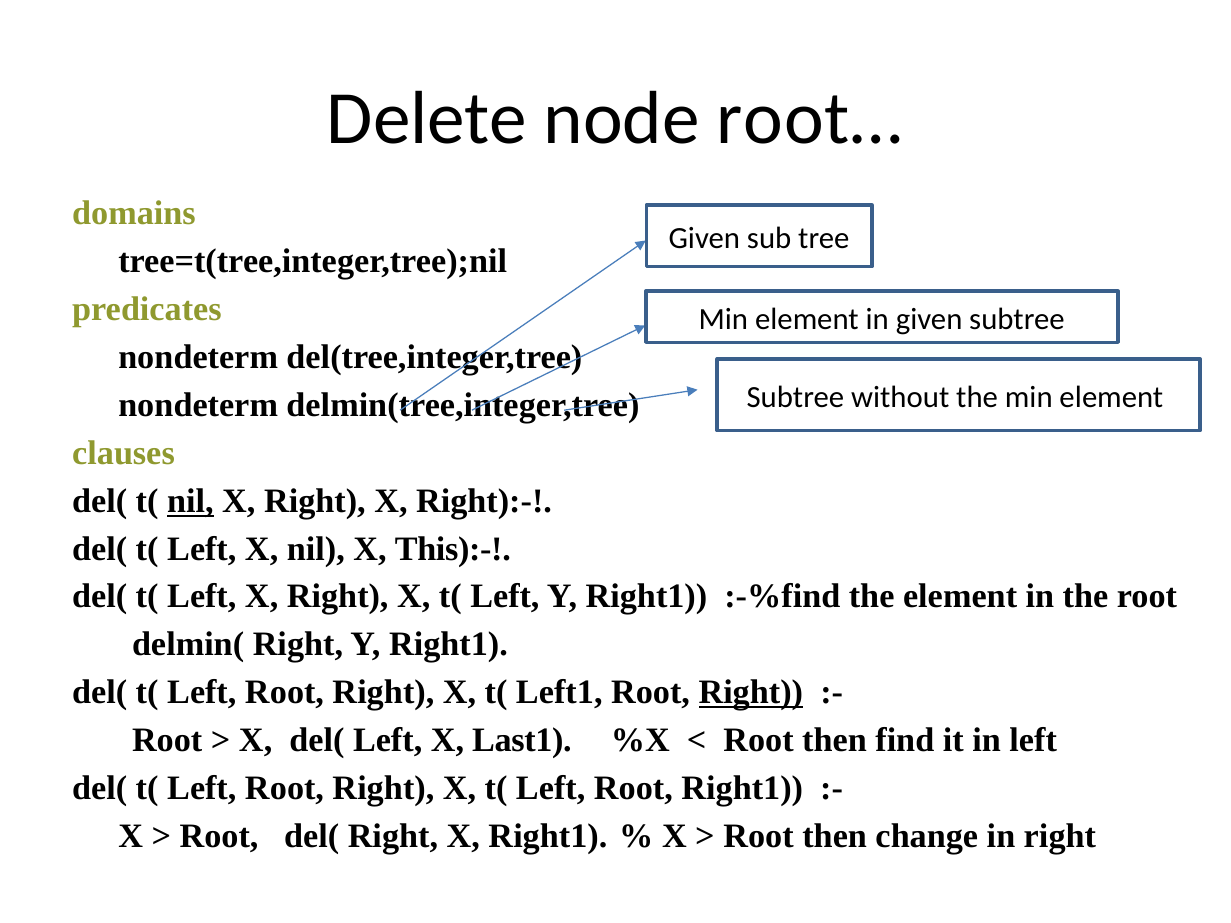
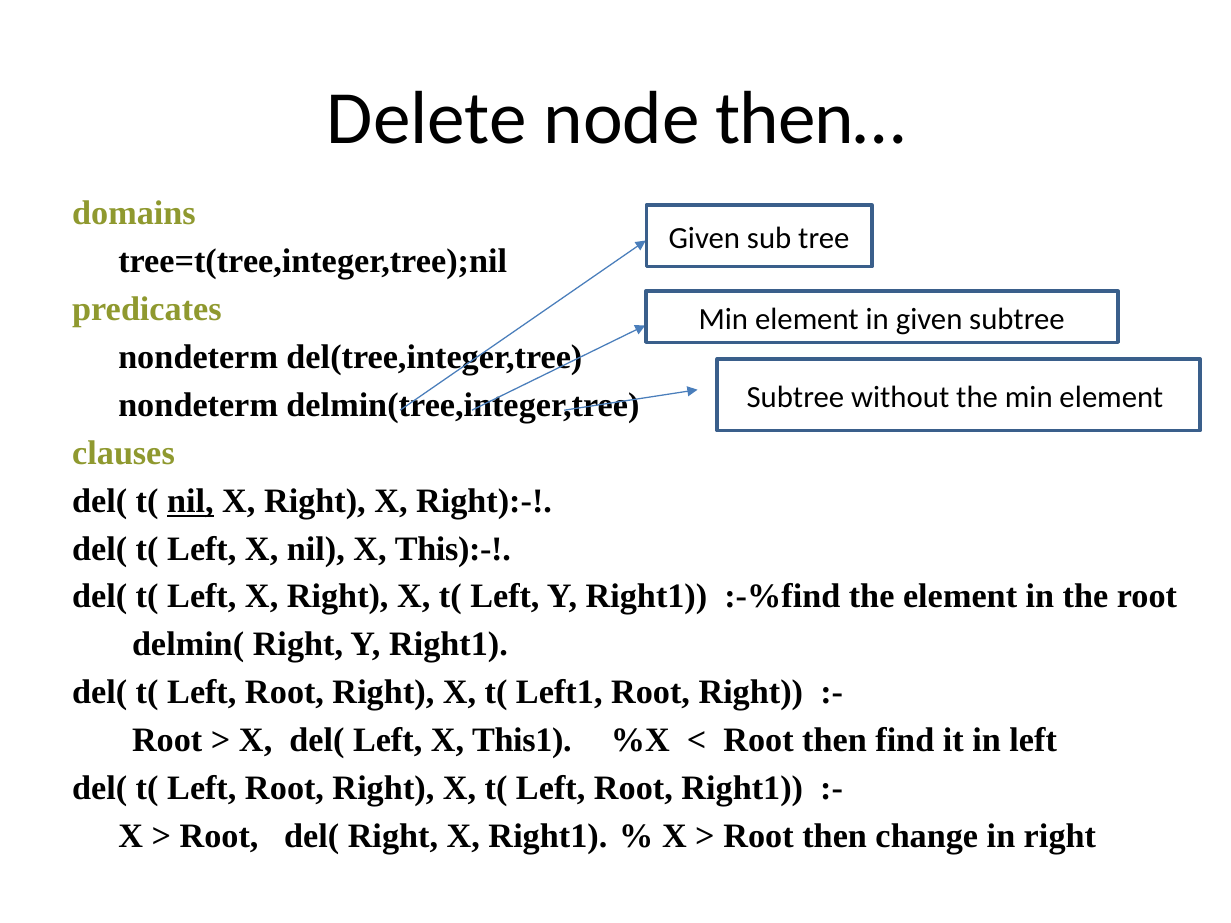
root…: root… -> then… (810, 119)
Right underline: present -> none (751, 693)
Last1: Last1 -> This1 (522, 740)
